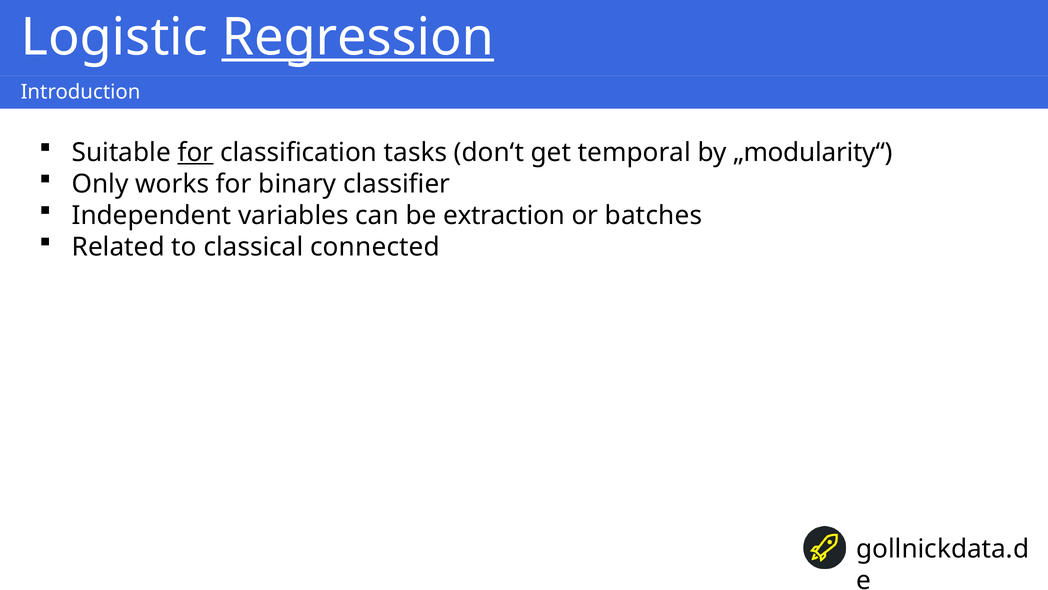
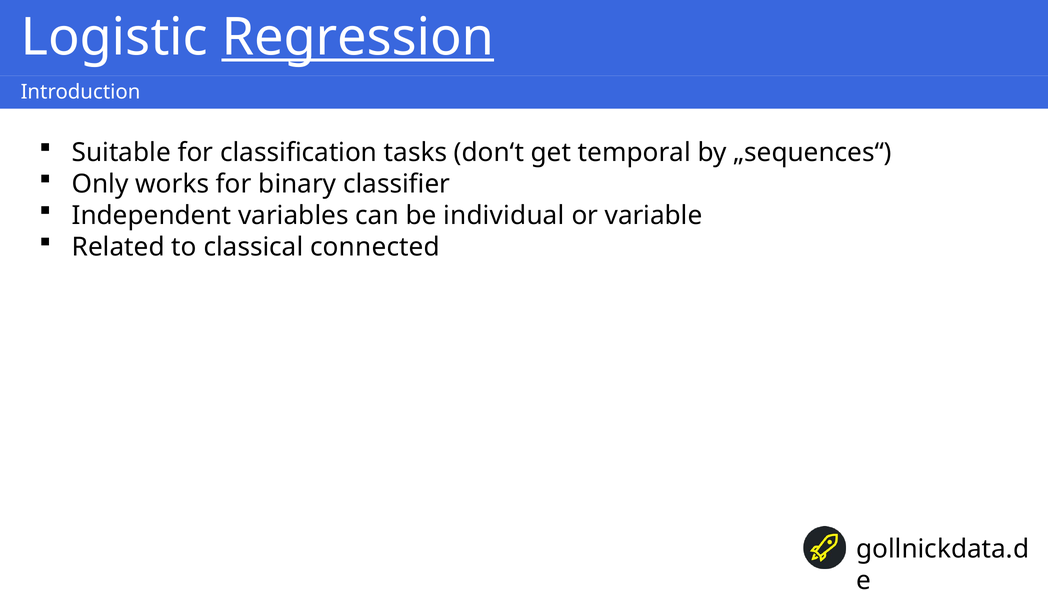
for underline: present -> none (195, 152)
„modularity“: „modularity“ -> „sequences“ (813, 152)
extraction: extraction -> individual (504, 215)
batches: batches -> variable (654, 215)
